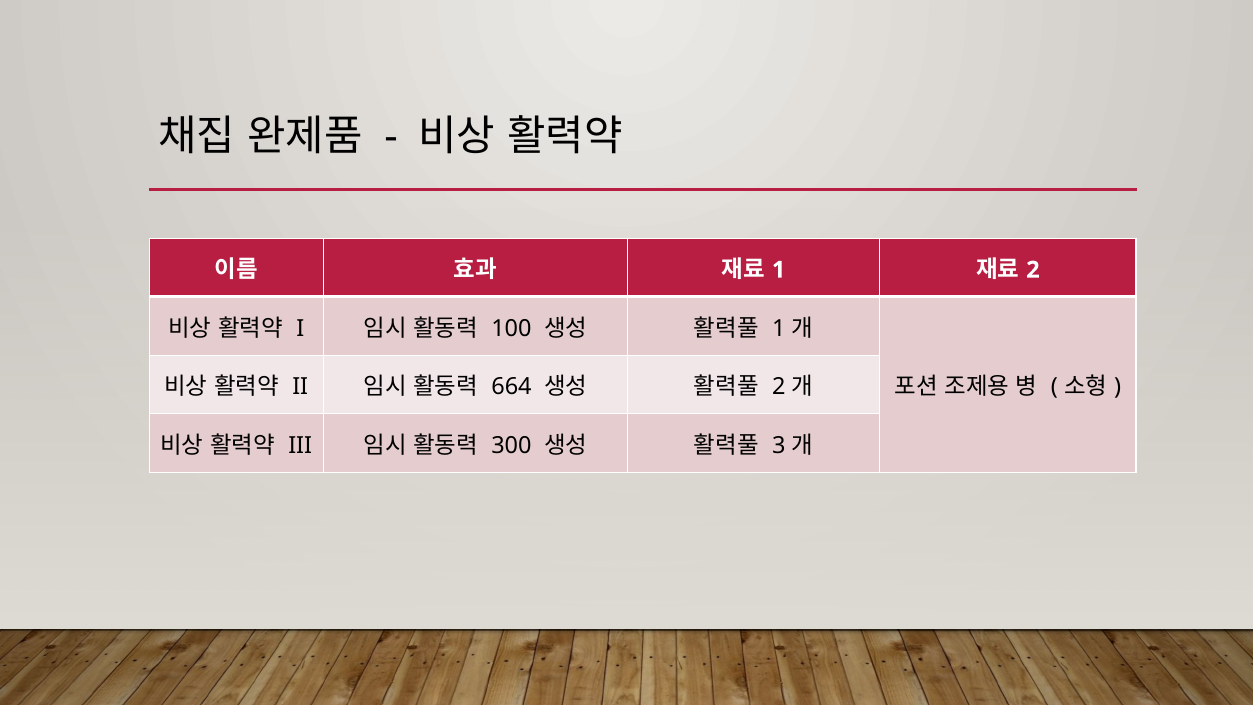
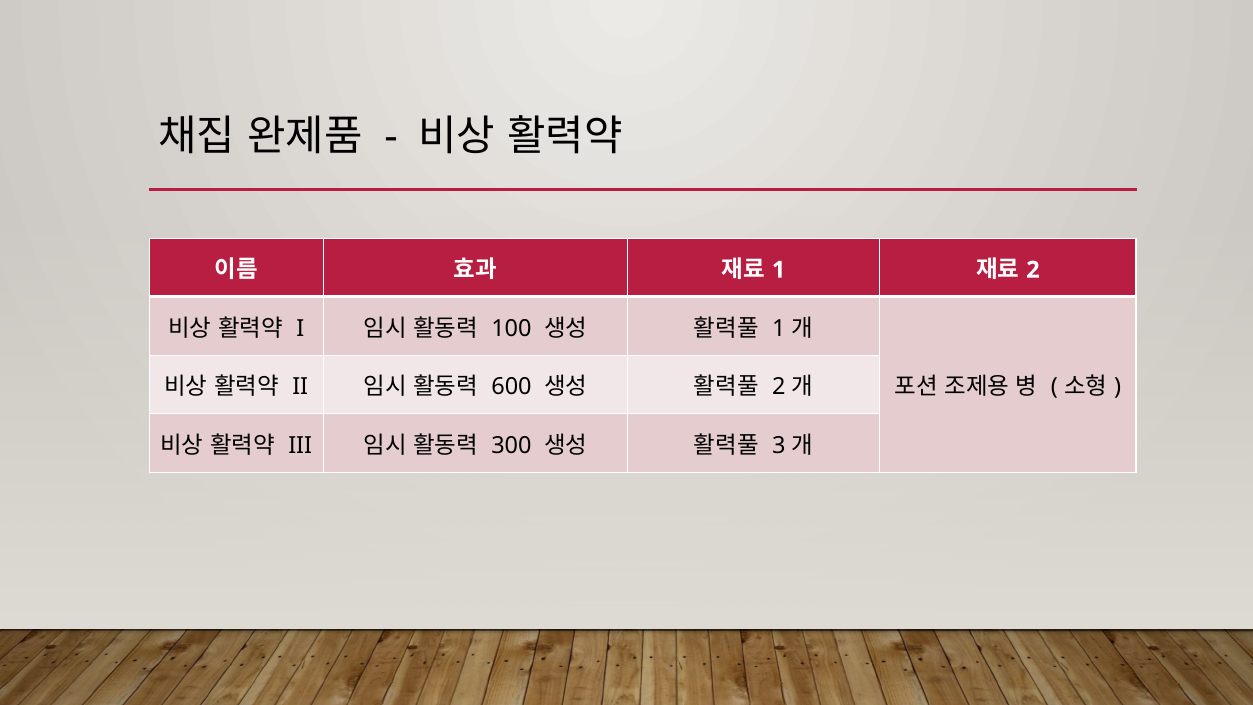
664: 664 -> 600 (512, 387)
